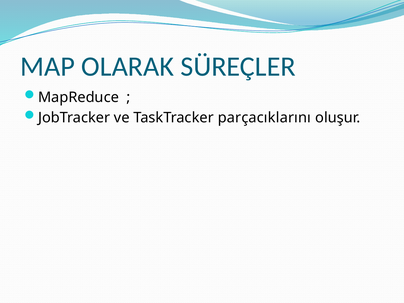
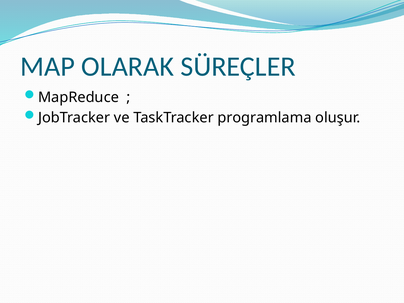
parçacıklarını: parçacıklarını -> programlama (265, 118)
